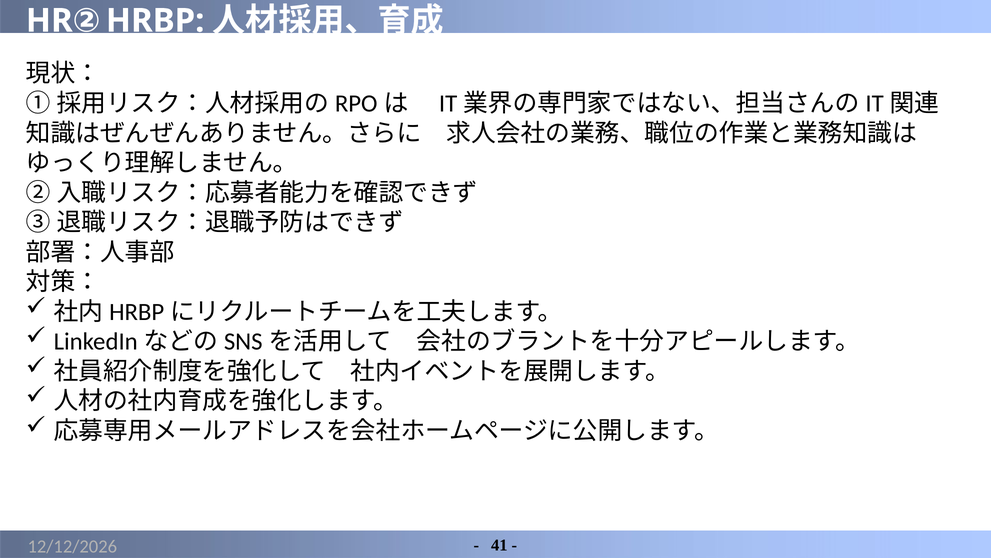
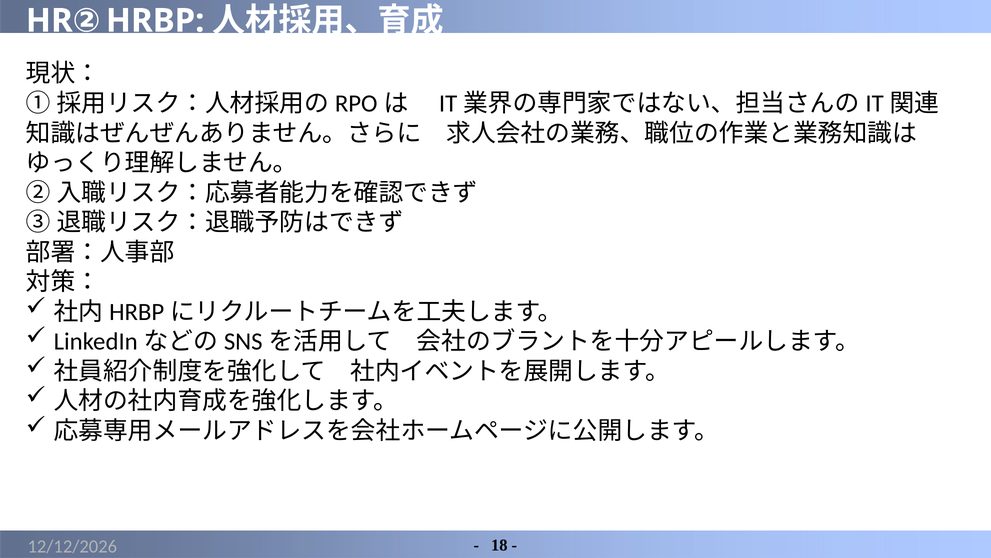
41: 41 -> 18 (499, 545)
